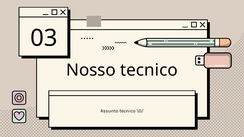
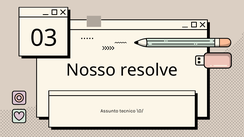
Nosso tecnico: tecnico -> resolve (149, 70)
